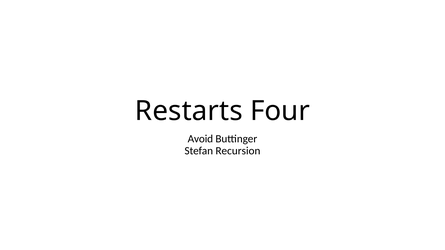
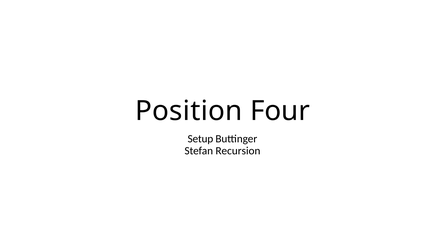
Restarts: Restarts -> Position (189, 111)
Avoid: Avoid -> Setup (200, 139)
